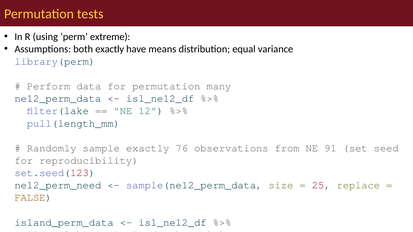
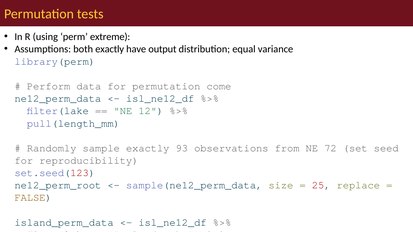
have means: means -> output (162, 49)
many: many -> come (219, 86)
76: 76 -> 93 (182, 148)
91: 91 -> 72 (330, 148)
ne12_perm_need: ne12_perm_need -> ne12_perm_root (58, 185)
